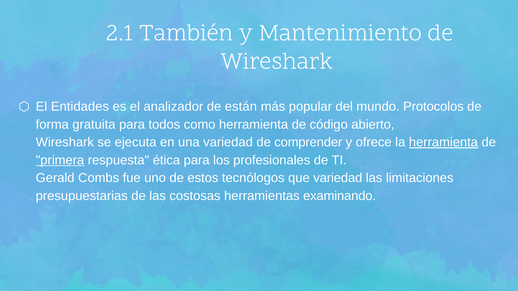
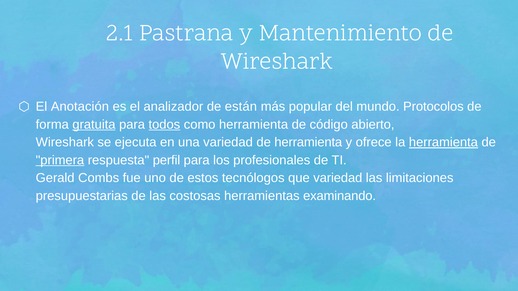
También: También -> Pastrana (186, 33)
Entidades: Entidades -> Anotación (80, 107)
gratuita underline: none -> present (94, 125)
todos underline: none -> present (164, 125)
de comprender: comprender -> herramienta (308, 142)
ética: ética -> perfil (167, 160)
